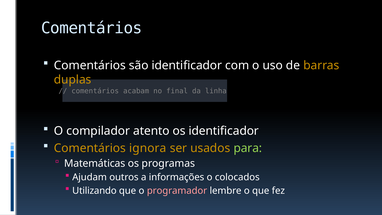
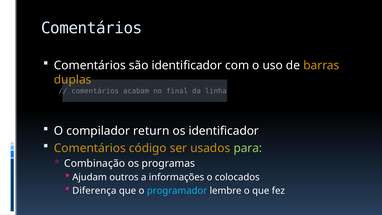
atento: atento -> return (151, 131)
ignora: ignora -> código (148, 148)
Matemáticas: Matemáticas -> Combinação (95, 163)
Utilizando: Utilizando -> Diferença (94, 191)
programador colour: pink -> light blue (177, 191)
